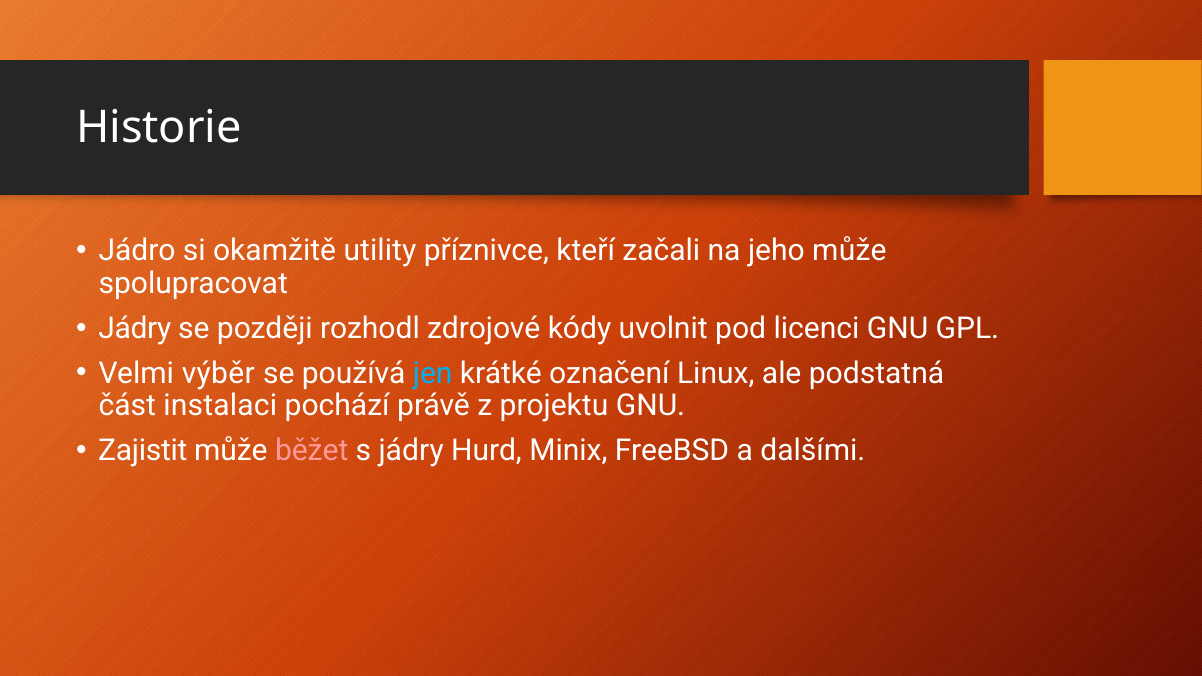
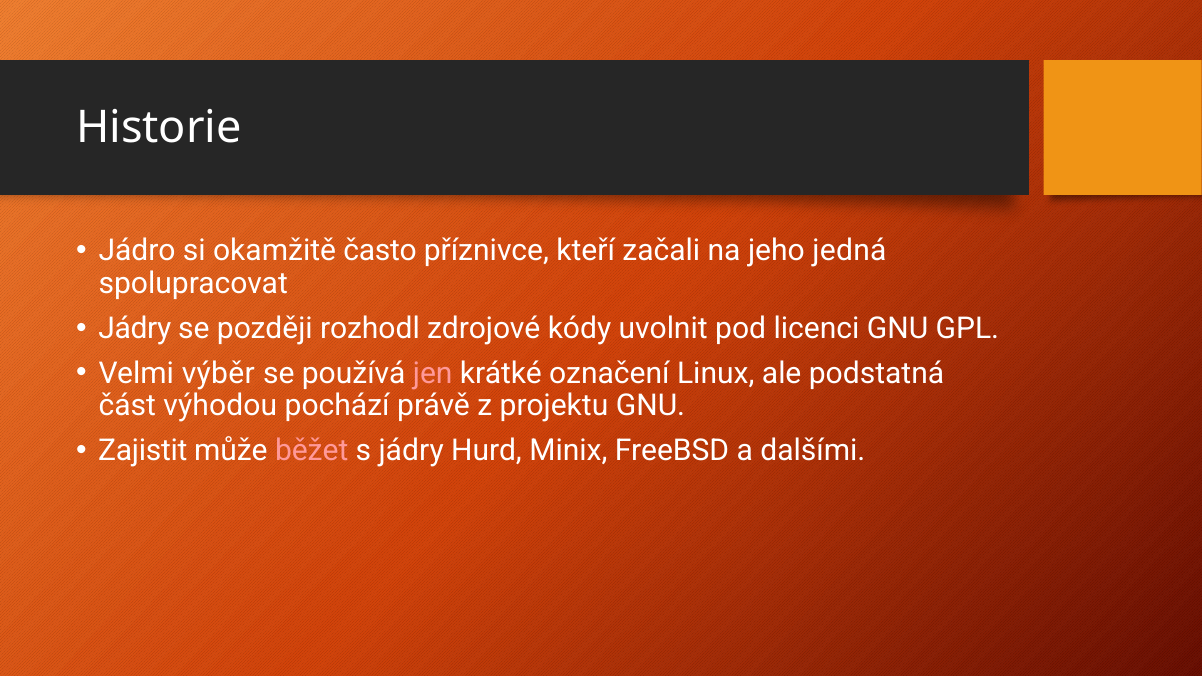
utility: utility -> často (380, 251)
jeho může: může -> jedná (849, 251)
jen colour: light blue -> pink (433, 373)
instalaci: instalaci -> výhodou (220, 406)
